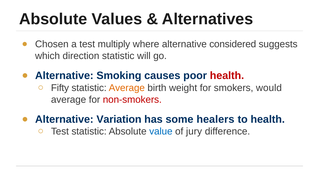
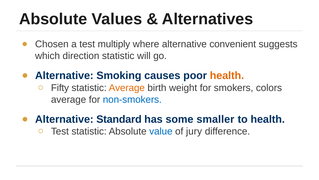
considered: considered -> convenient (233, 44)
health colour: red -> orange (227, 75)
would: would -> colors (269, 88)
non-smokers colour: red -> blue (132, 99)
Variation: Variation -> Standard (119, 119)
healers: healers -> smaller (215, 119)
